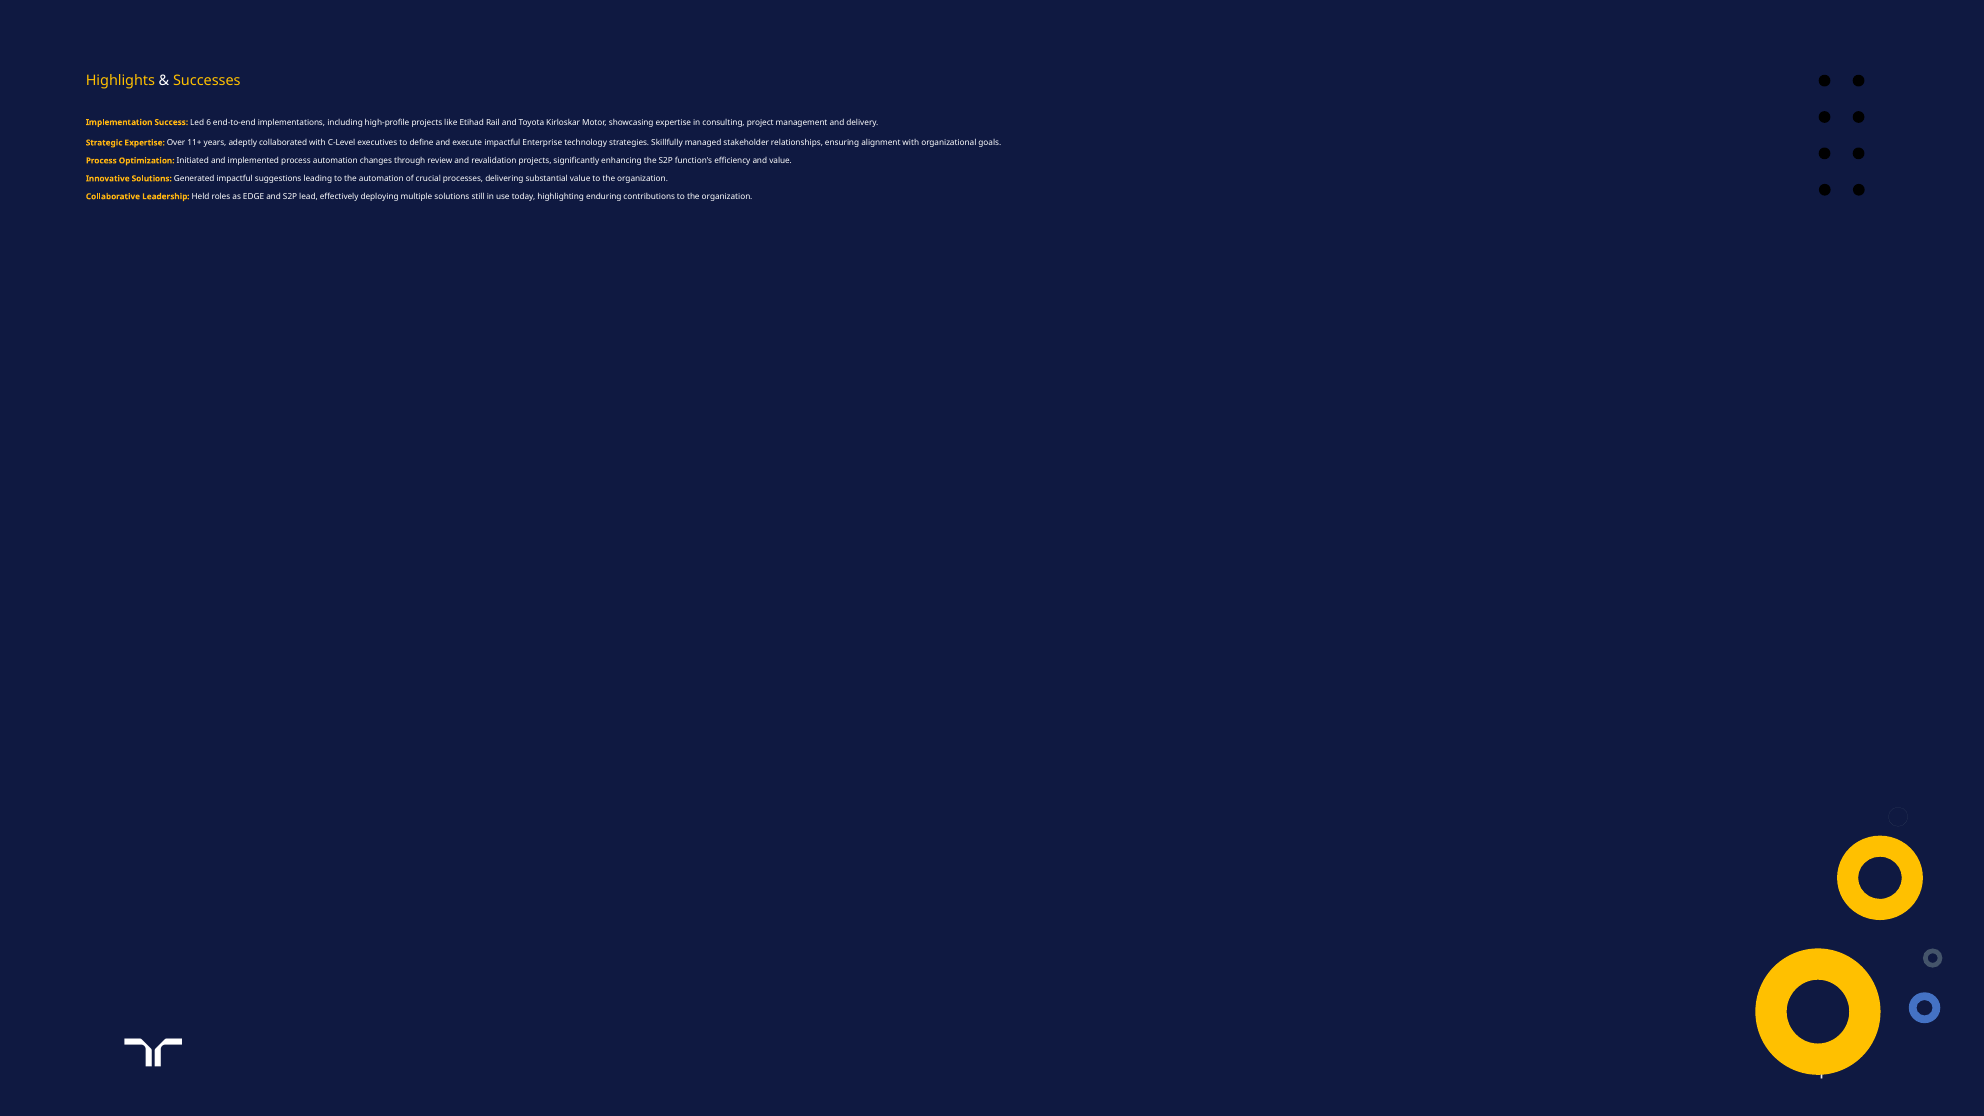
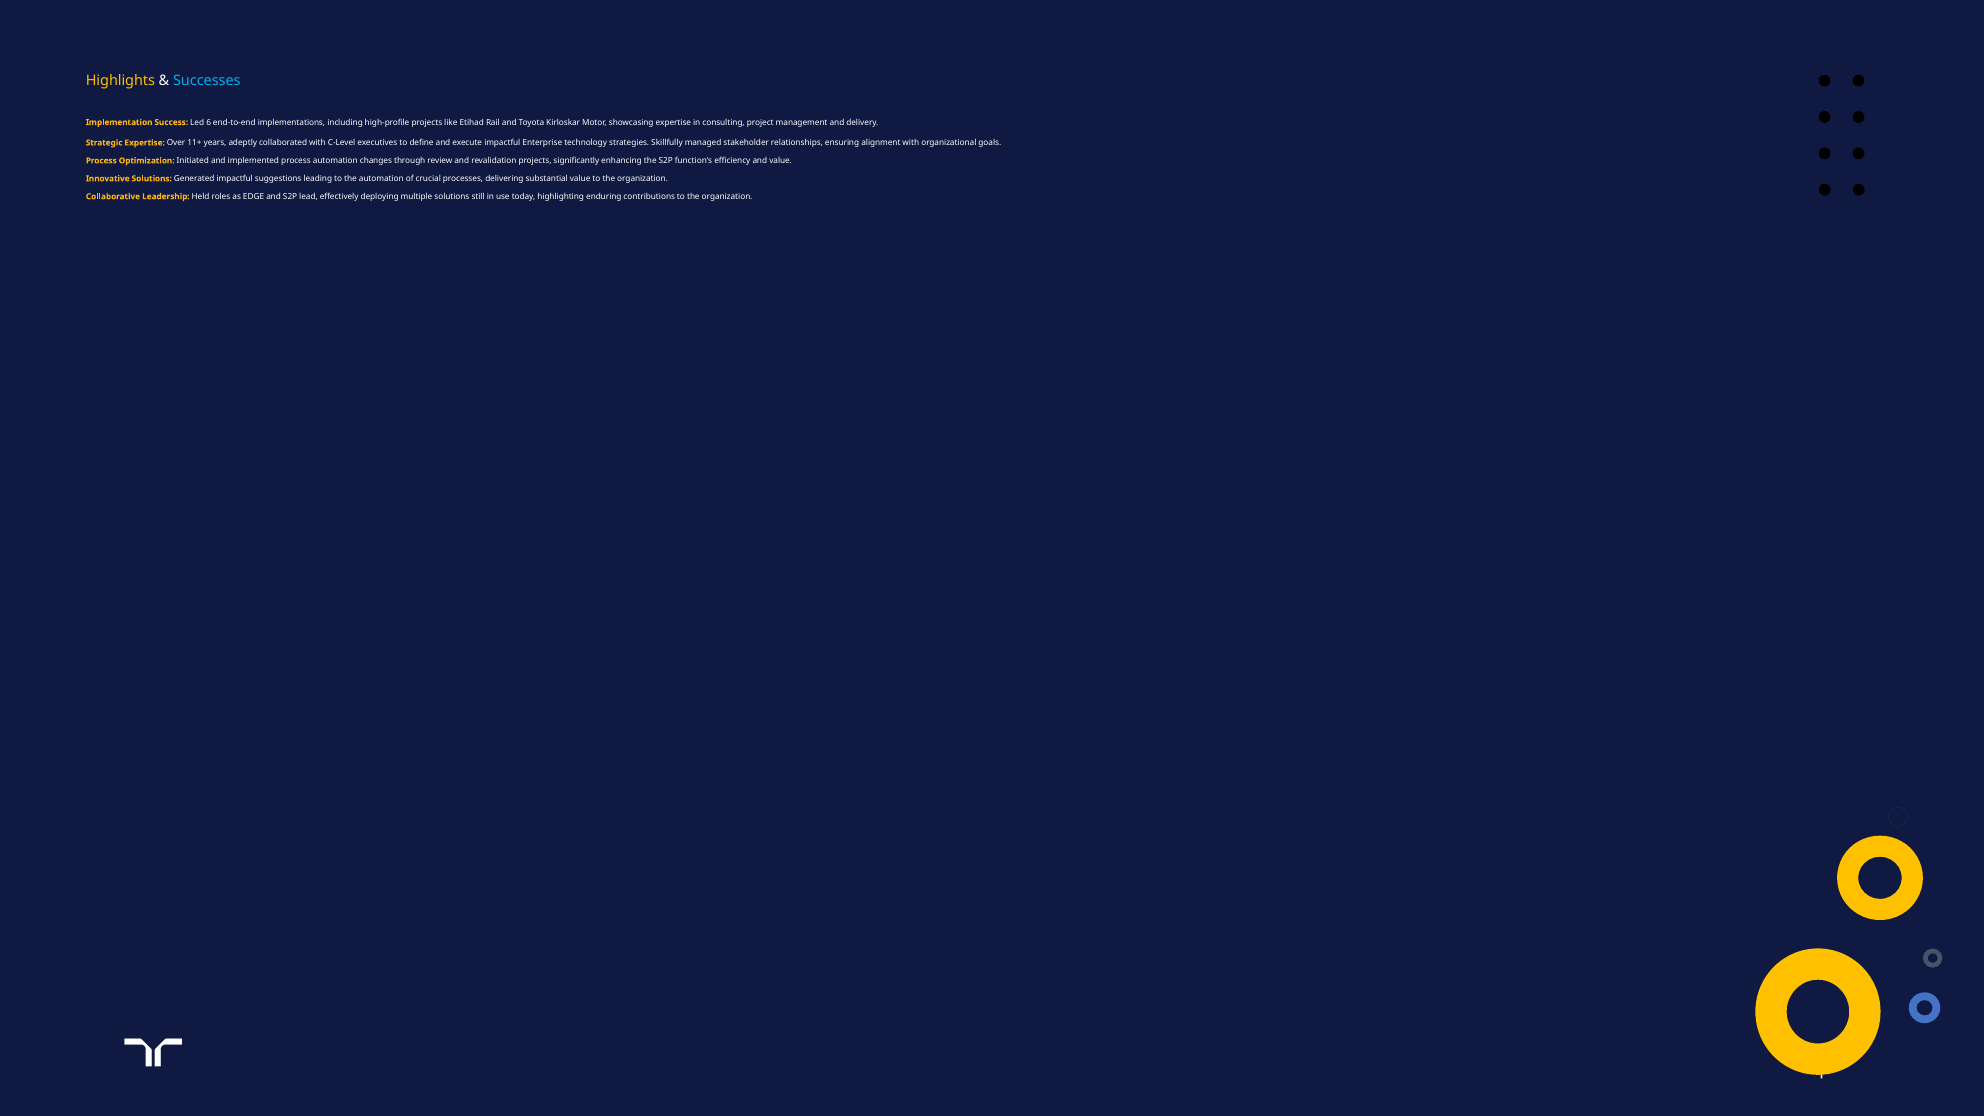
Successes colour: yellow -> light blue (207, 81)
